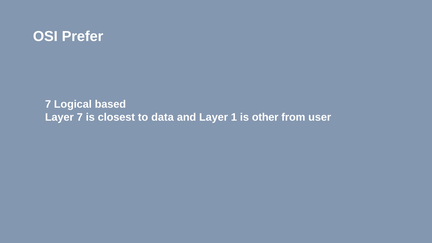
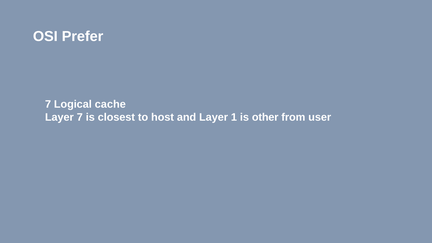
based: based -> cache (110, 104)
data: data -> host (163, 117)
